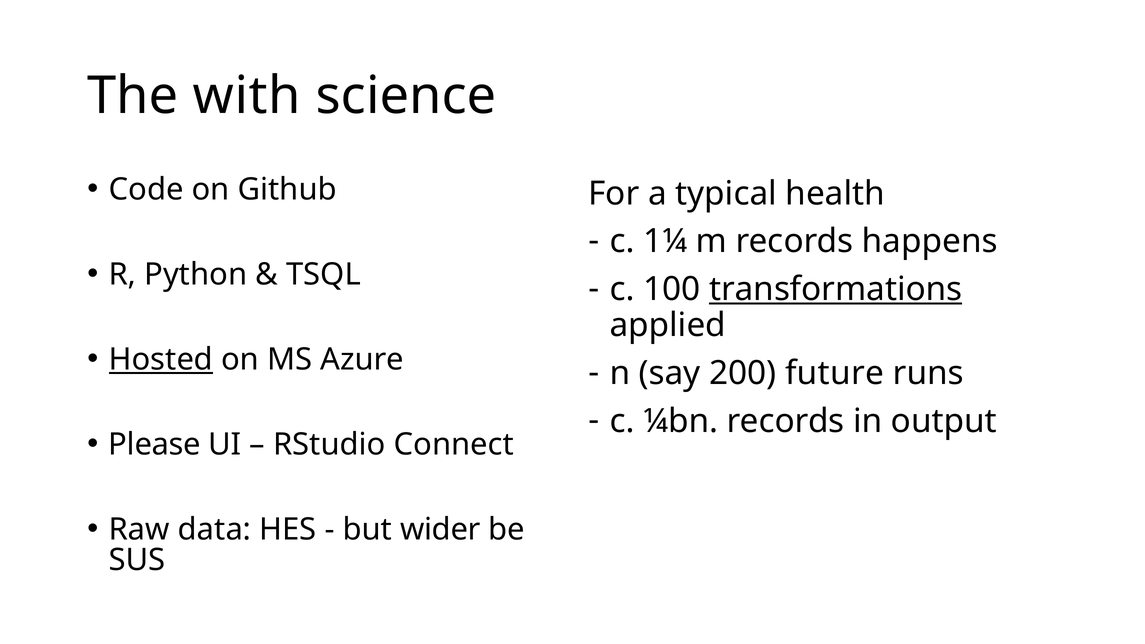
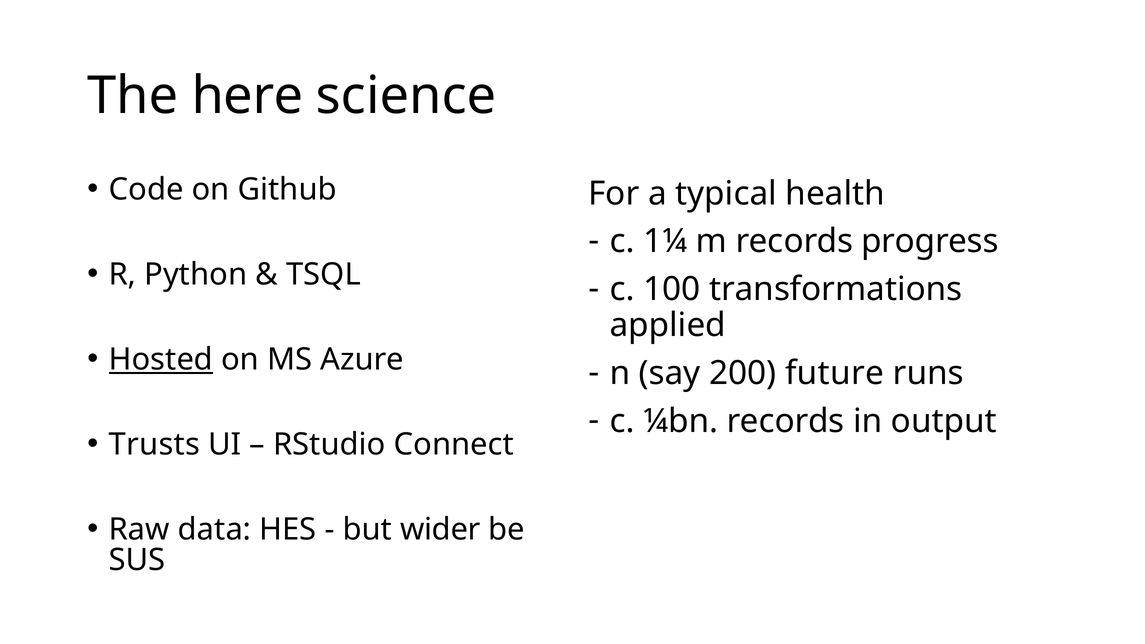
with: with -> here (247, 96)
happens: happens -> progress (930, 241)
transformations underline: present -> none (836, 289)
Please: Please -> Trusts (154, 445)
